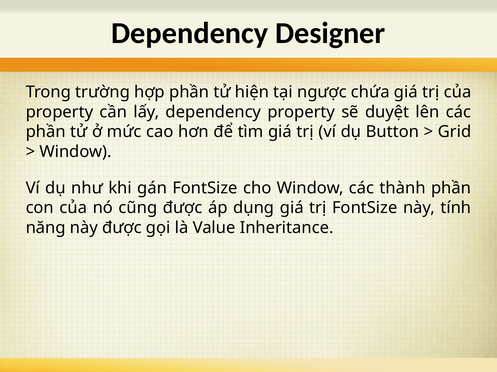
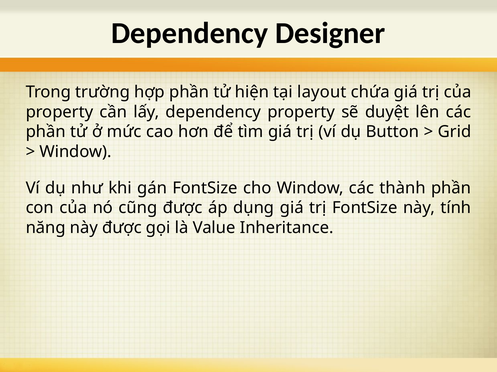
ngược: ngược -> layout (322, 92)
